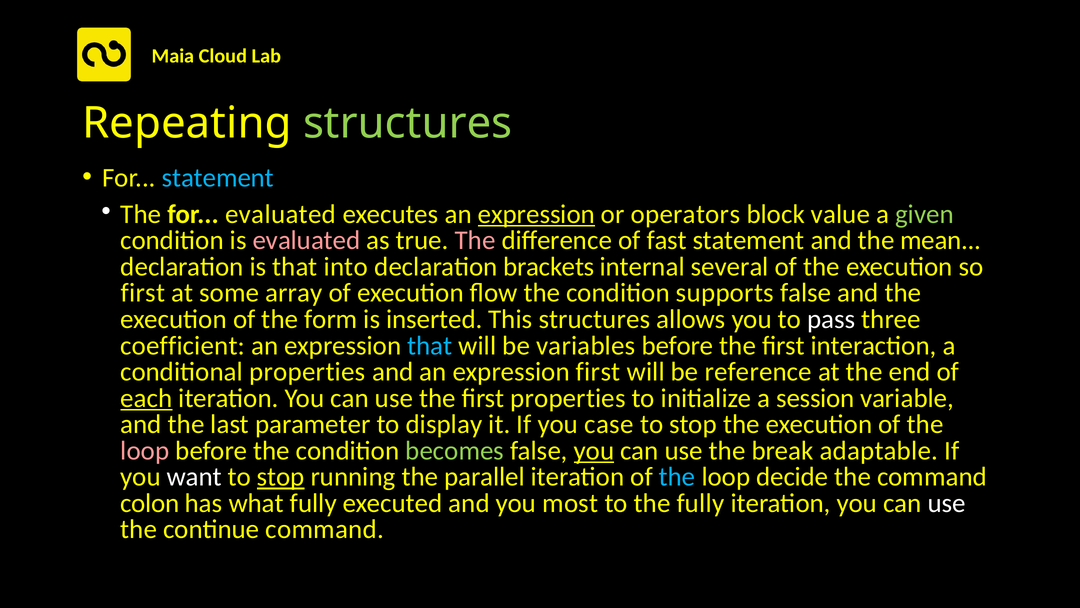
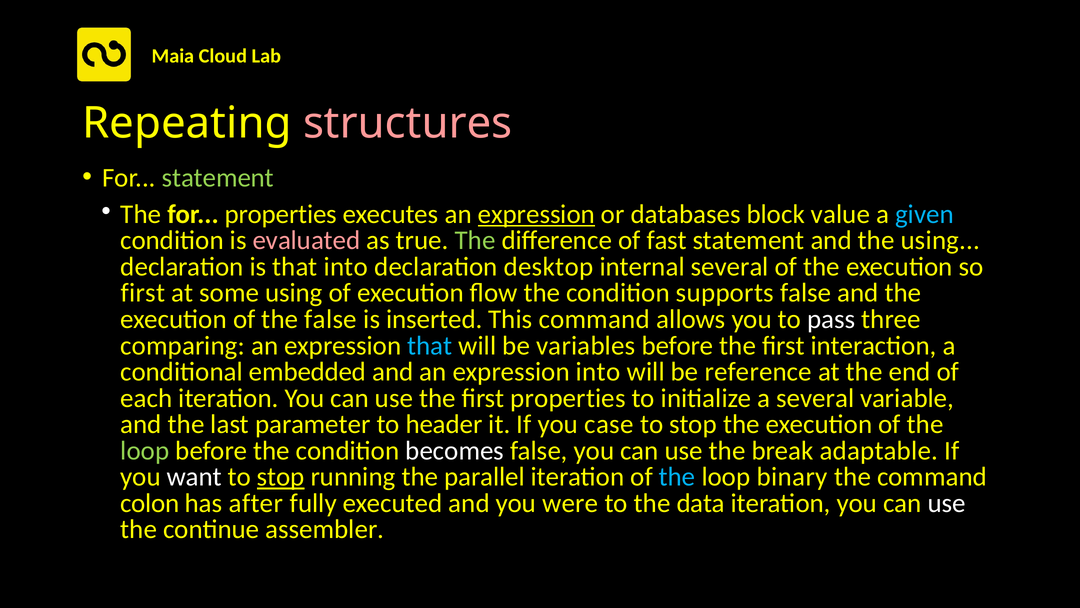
structures colour: light green -> pink (408, 123)
statement colour: light blue -> light green (218, 178)
for evaluated: evaluated -> properties (281, 214)
operators: operators -> databases (686, 214)
given colour: light green -> light blue (925, 214)
The colour: pink -> light green (475, 240)
the mean: mean -> using (940, 240)
brackets: brackets -> desktop (549, 267)
some array: array -> using (294, 293)
the form: form -> false (331, 319)
This structures: structures -> command (594, 319)
coefficient: coefficient -> comparing (183, 345)
conditional properties: properties -> embedded (308, 372)
expression first: first -> into (598, 372)
each underline: present -> none (146, 398)
a session: session -> several (815, 398)
display: display -> header (444, 424)
loop colour: pink -> light green (145, 450)
becomes colour: light green -> white (455, 450)
you underline: present -> none (594, 450)
decide: decide -> binary (792, 477)
what: what -> after (256, 503)
most: most -> were (570, 503)
the fully: fully -> data (701, 503)
continue command: command -> assembler (325, 529)
